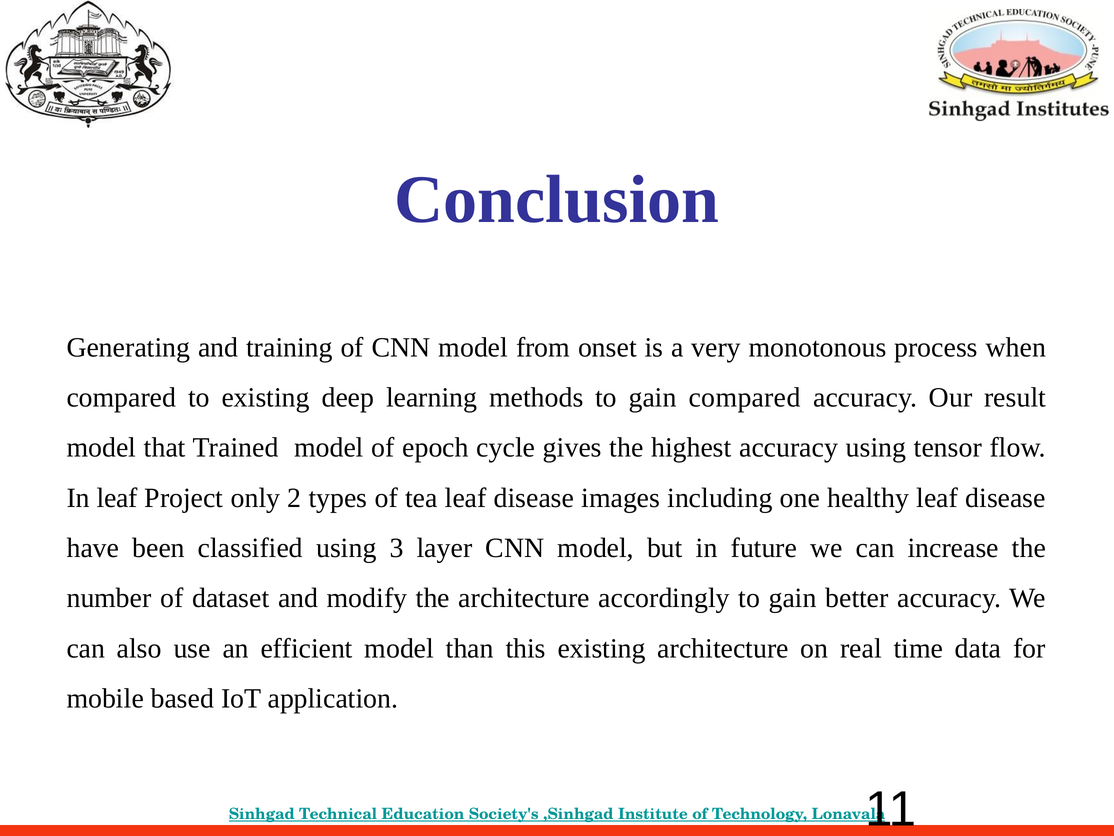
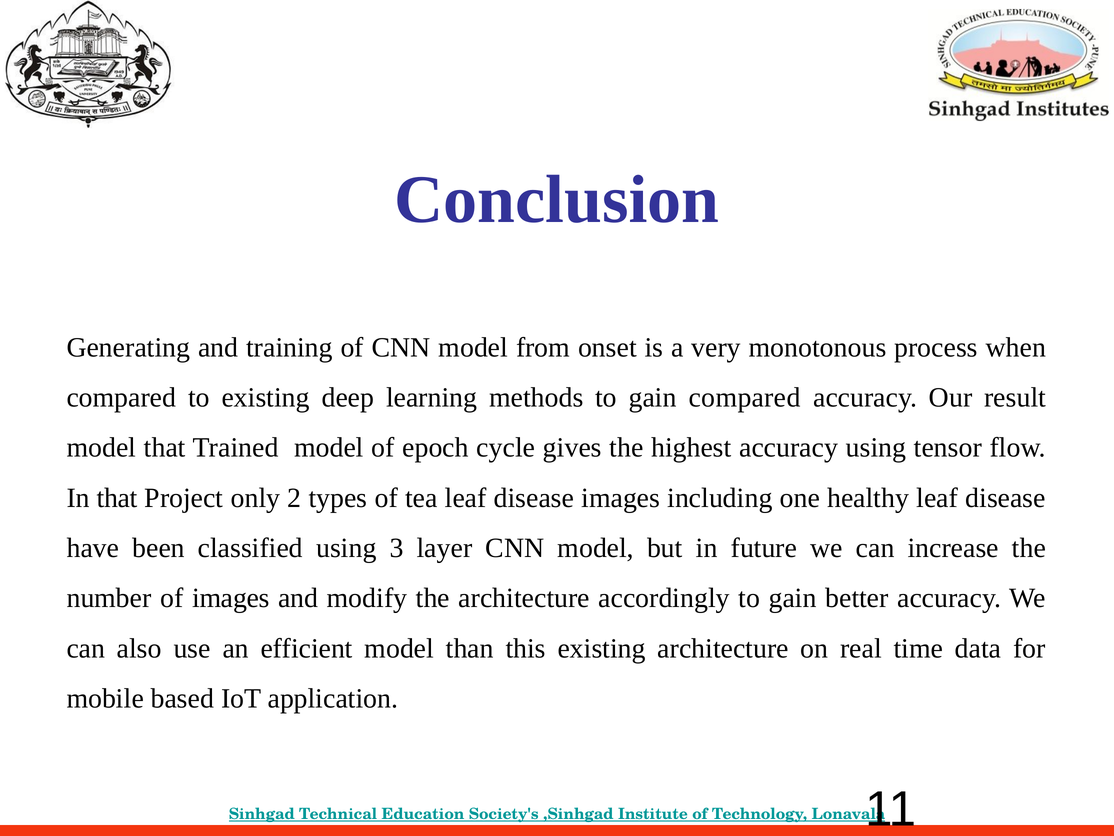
In leaf: leaf -> that (117, 498)
of dataset: dataset -> images (231, 598)
